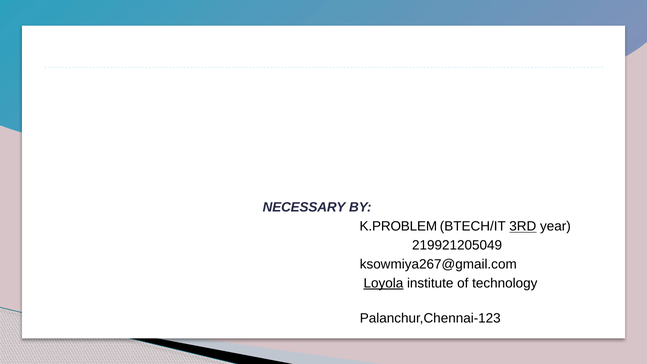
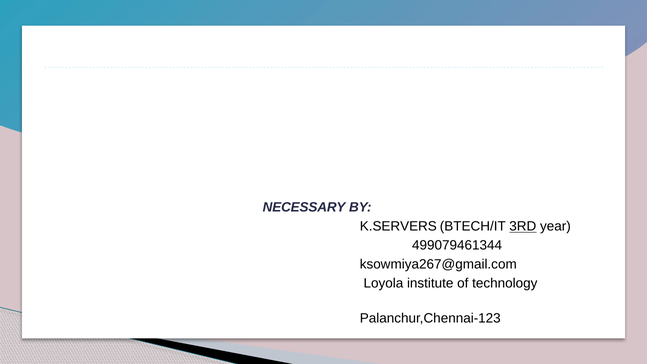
K.PROBLEM: K.PROBLEM -> K.SERVERS (398, 226)
219921205049: 219921205049 -> 499079461344 (457, 245)
Loyola underline: present -> none (383, 283)
